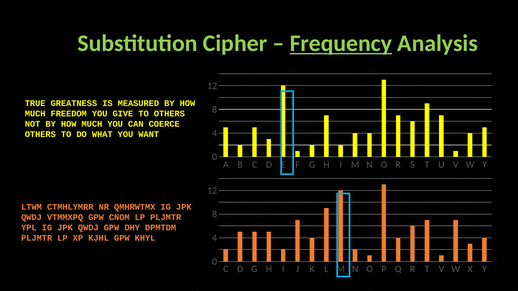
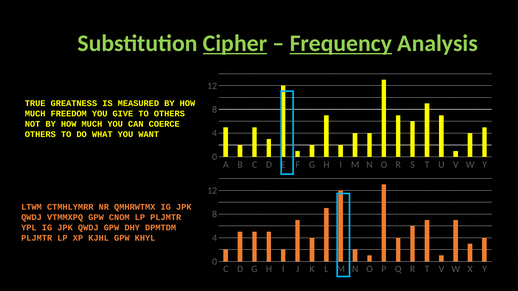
Cipher underline: none -> present (235, 44)
